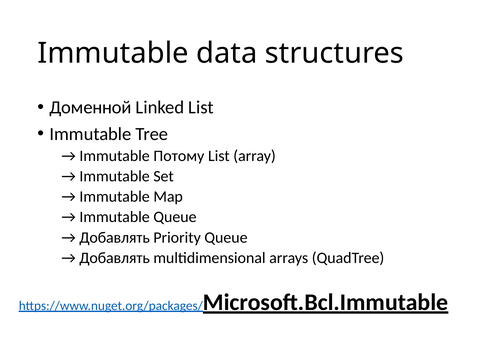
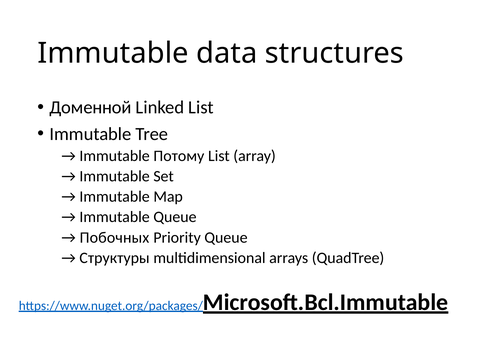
Добавлять: Добавлять -> Побочных (114, 238)
Добавлять: Добавлять -> Структуры (115, 258)
